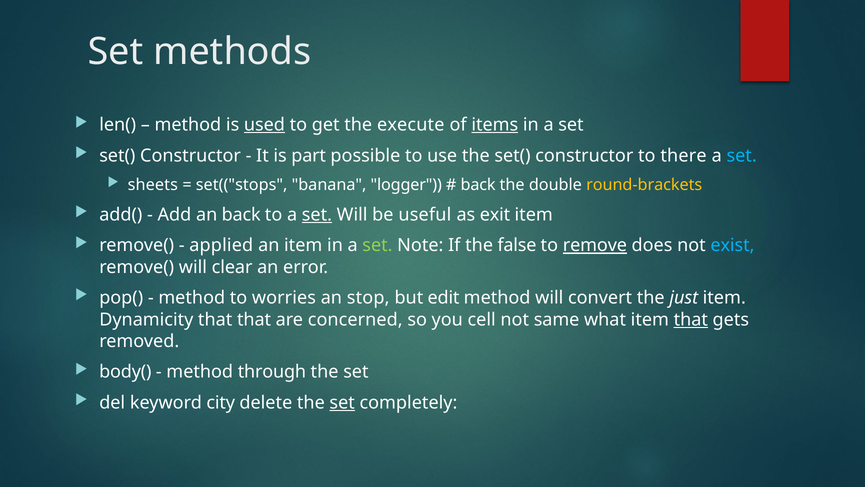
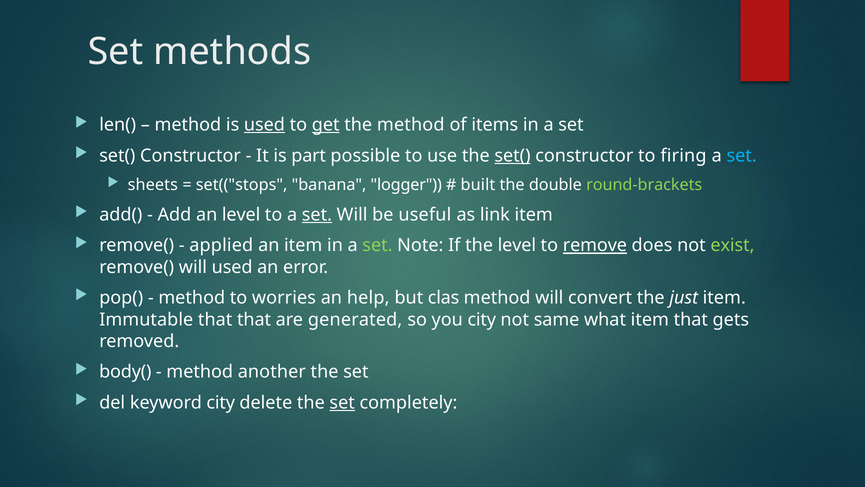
get underline: none -> present (326, 125)
the execute: execute -> method (411, 125)
items underline: present -> none (495, 125)
set( underline: none -> present (512, 155)
there: there -> firing (683, 155)
back: back -> built (478, 185)
round-brackets colour: yellow -> light green (644, 185)
an back: back -> level (241, 215)
exit: exit -> link (495, 215)
the false: false -> level (517, 245)
exist colour: light blue -> light green (732, 245)
will clear: clear -> used (232, 267)
stop: stop -> help (368, 298)
edit: edit -> clas (444, 298)
Dynamicity: Dynamicity -> Immutable (146, 319)
concerned: concerned -> generated (355, 319)
you cell: cell -> city (482, 319)
that underline: present -> none (691, 319)
through: through -> another (272, 372)
